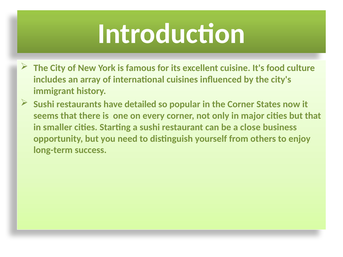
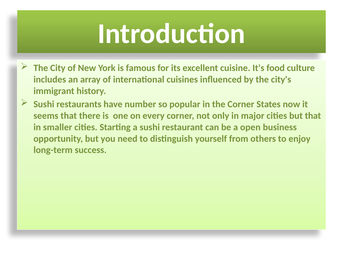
detailed: detailed -> number (140, 104)
close: close -> open (250, 127)
